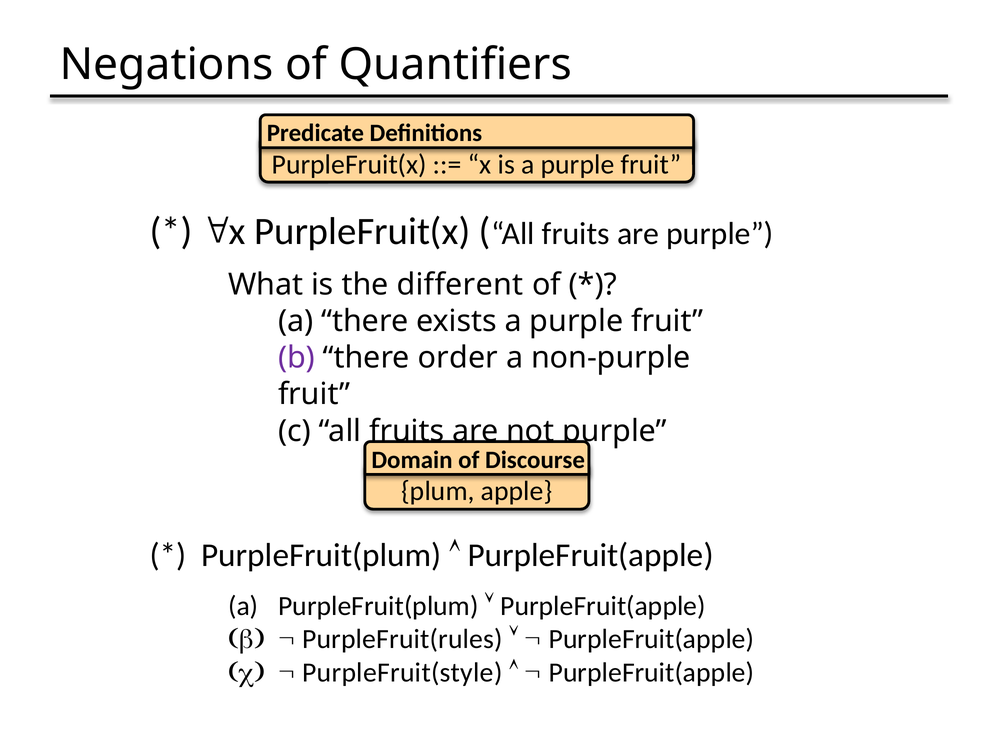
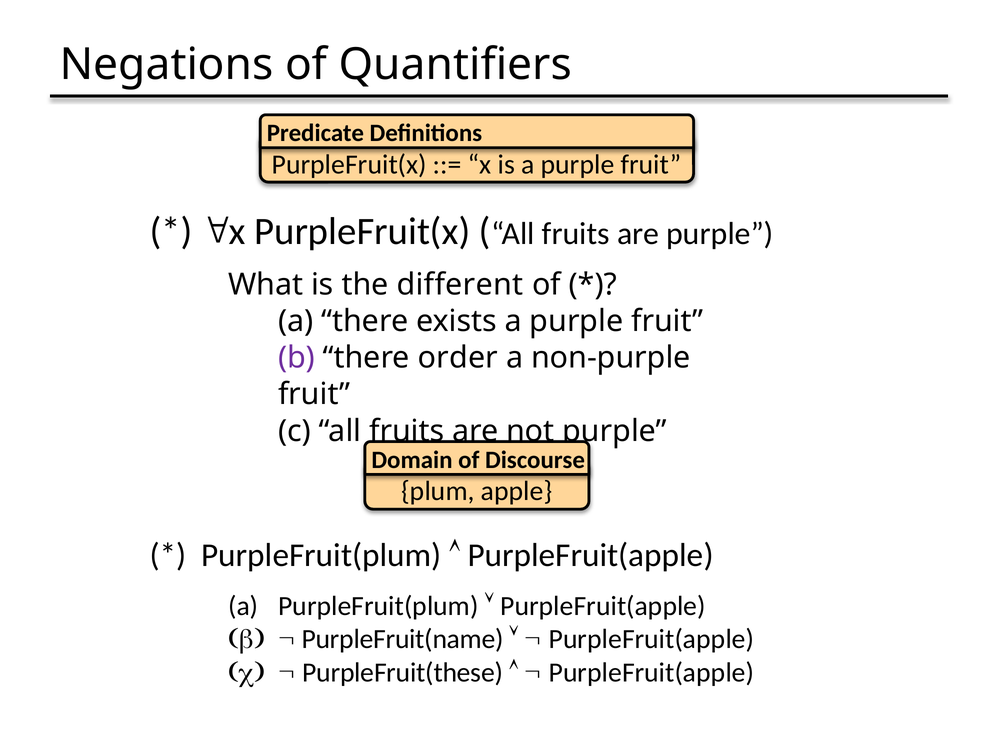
PurpleFruit(rules: PurpleFruit(rules -> PurpleFruit(name (403, 640)
PurpleFruit(style: PurpleFruit(style -> PurpleFruit(these (403, 673)
